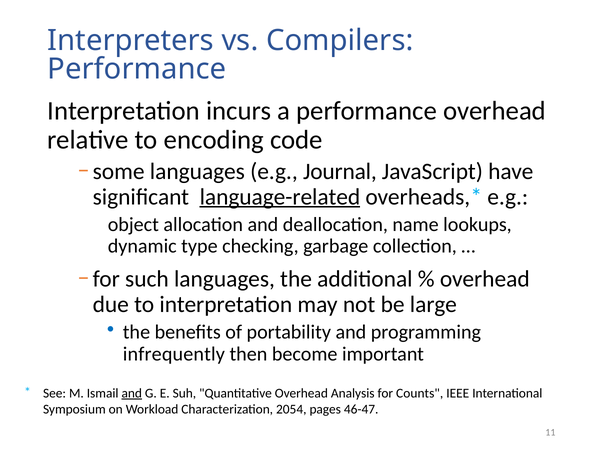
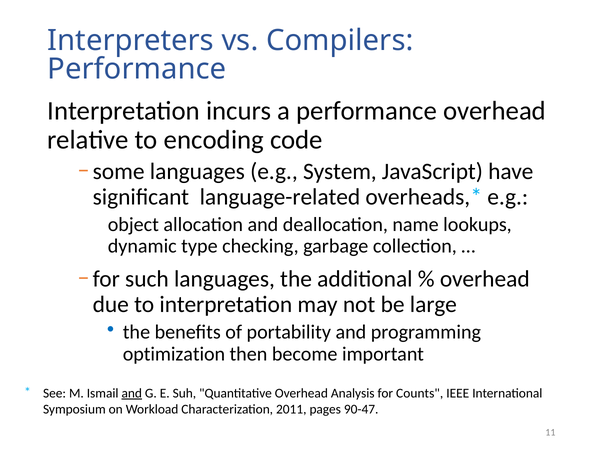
Journal: Journal -> System (340, 171)
language-related underline: present -> none (280, 196)
infrequently: infrequently -> optimization (174, 353)
2054: 2054 -> 2011 (291, 409)
46-47: 46-47 -> 90-47 (361, 409)
